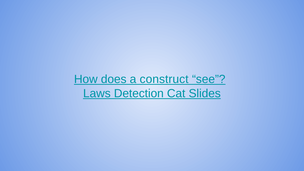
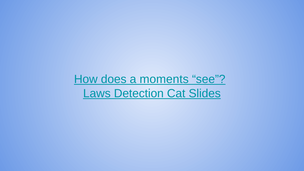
construct: construct -> moments (164, 79)
